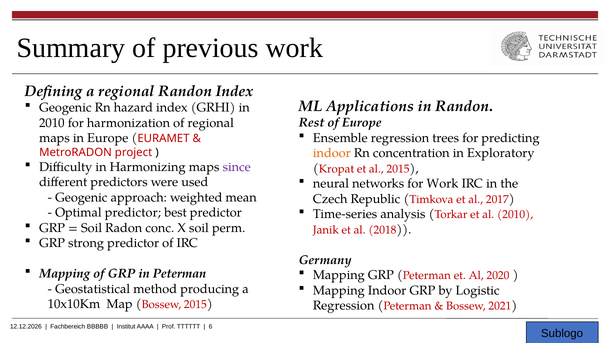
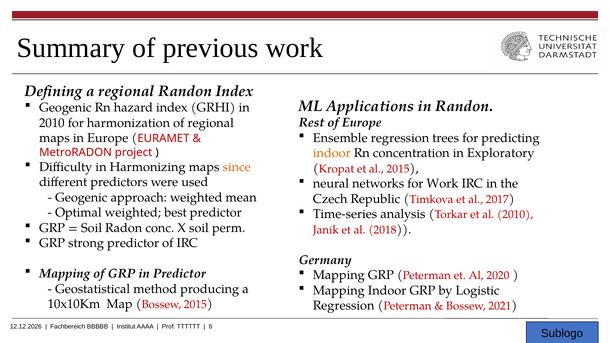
since colour: purple -> orange (237, 167)
Optimal predictor: predictor -> weighted (133, 213)
in Peterman: Peterman -> Predictor (179, 274)
